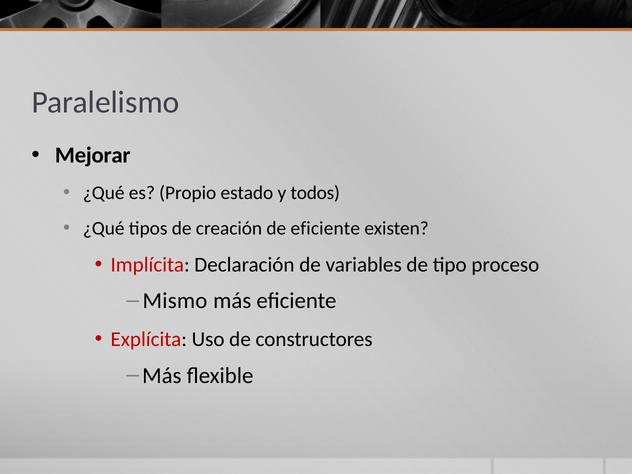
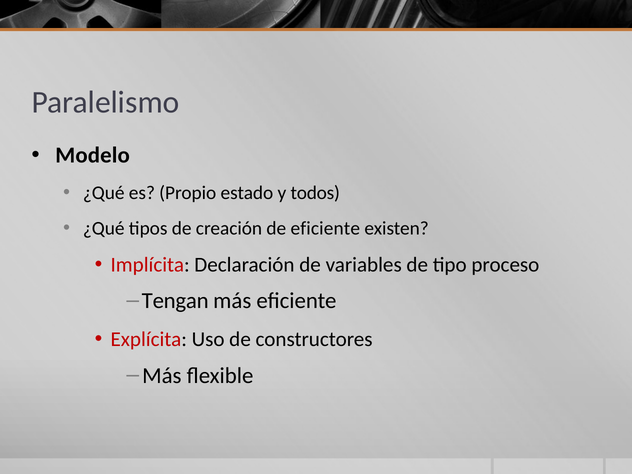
Mejorar: Mejorar -> Modelo (93, 155)
Mismo: Mismo -> Tengan (175, 301)
